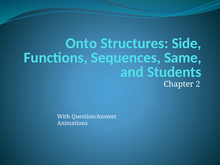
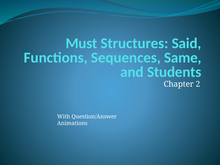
Onto: Onto -> Must (81, 43)
Side: Side -> Said (186, 43)
